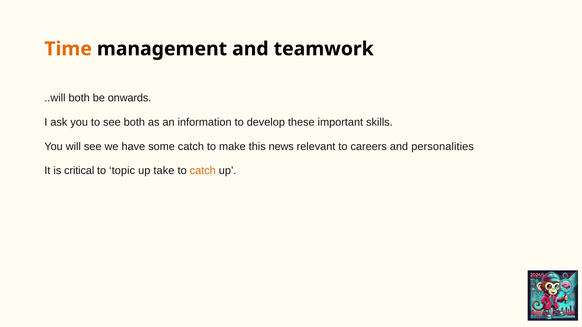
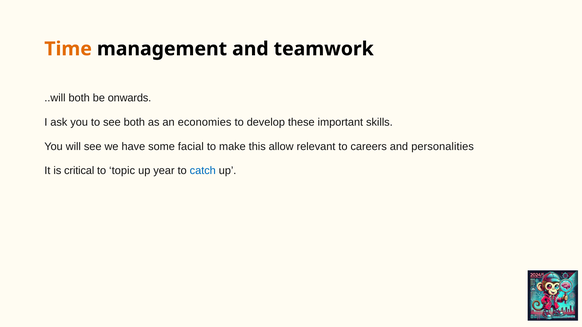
information: information -> economies (205, 122)
some catch: catch -> facial (191, 147)
news: news -> allow (281, 147)
take: take -> year (164, 171)
catch colour: orange -> blue (203, 171)
